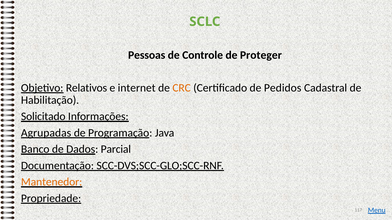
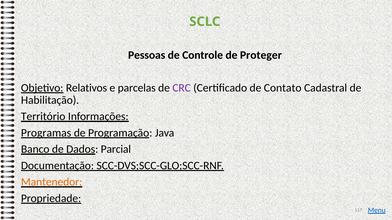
internet: internet -> parcelas (137, 88)
CRC colour: orange -> purple (182, 88)
Pedidos: Pedidos -> Contato (283, 88)
Solicitado: Solicitado -> Território (43, 117)
Agrupadas: Agrupadas -> Programas (46, 133)
